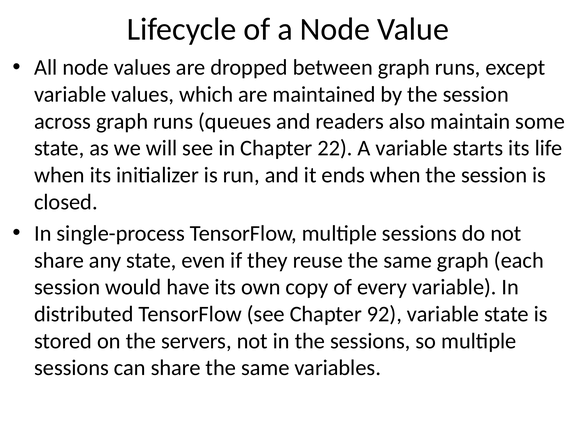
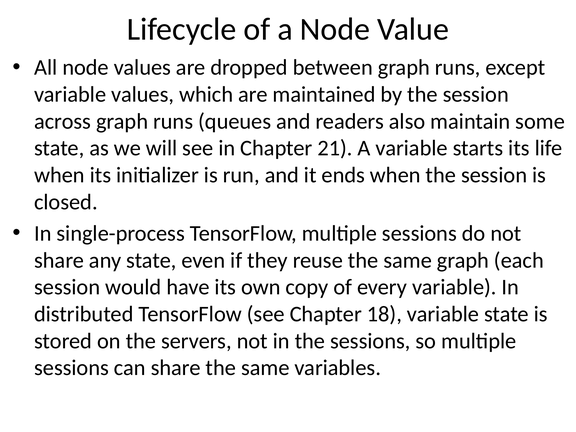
22: 22 -> 21 (335, 148)
92: 92 -> 18 (384, 314)
